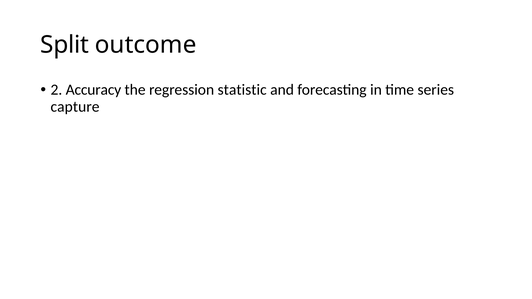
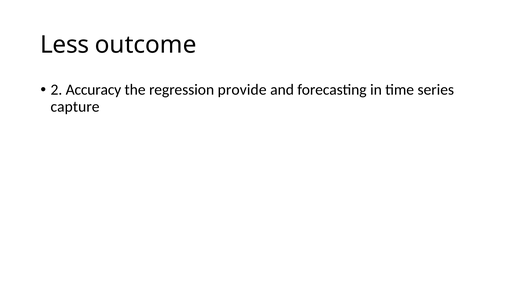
Split: Split -> Less (65, 45)
statistic: statistic -> provide (242, 90)
